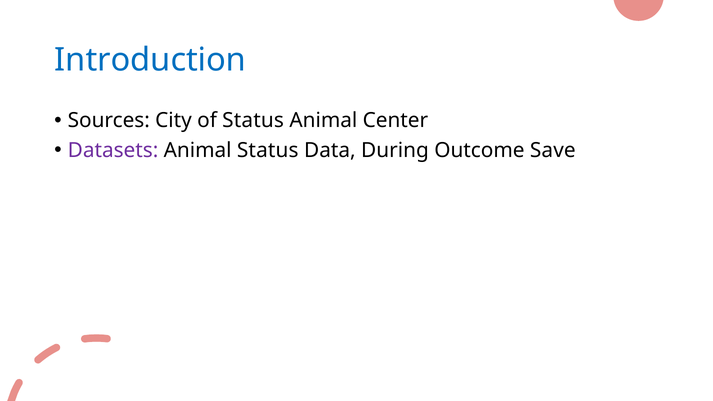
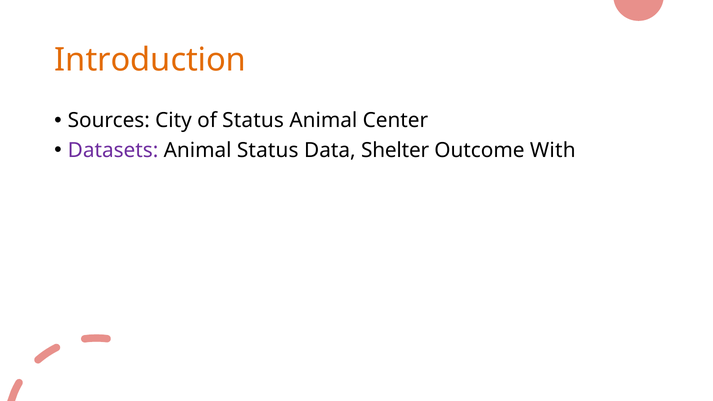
Introduction colour: blue -> orange (150, 60)
During: During -> Shelter (395, 150)
Save: Save -> With (553, 150)
